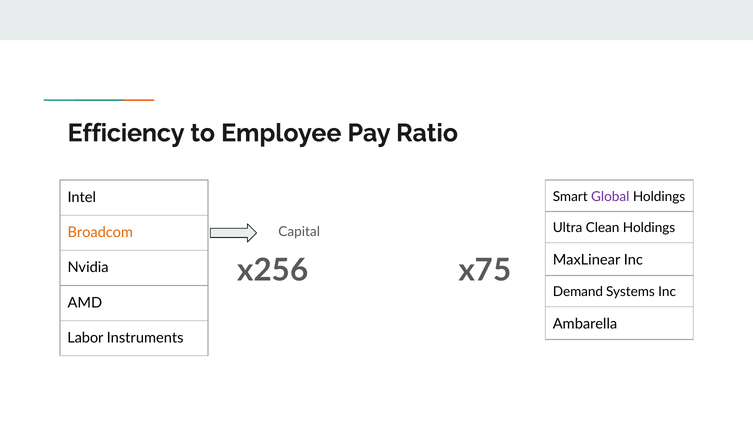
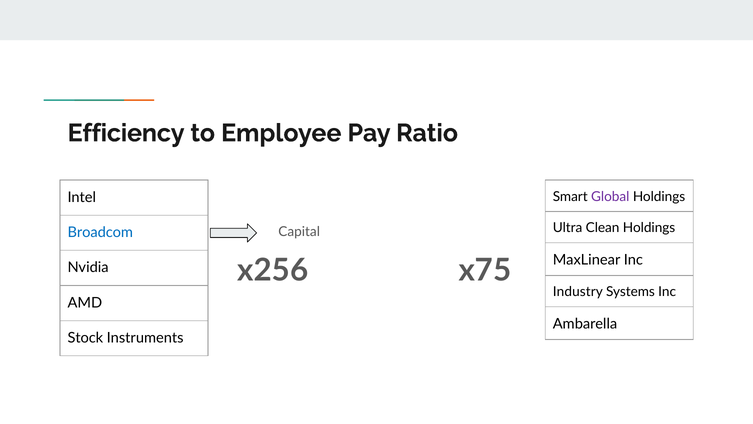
Broadcom colour: orange -> blue (100, 232)
Demand: Demand -> Industry (578, 292)
Labor: Labor -> Stock (85, 338)
